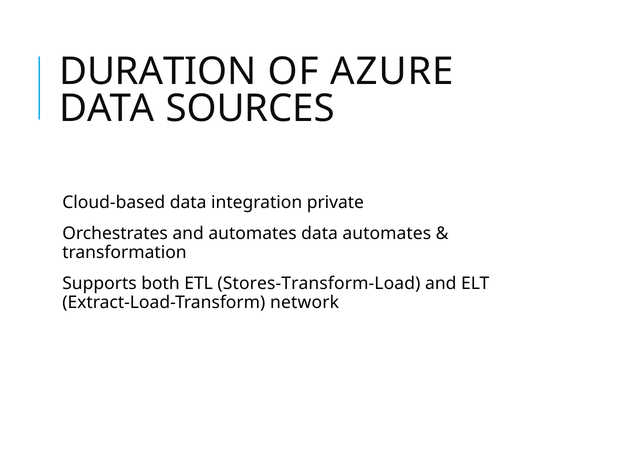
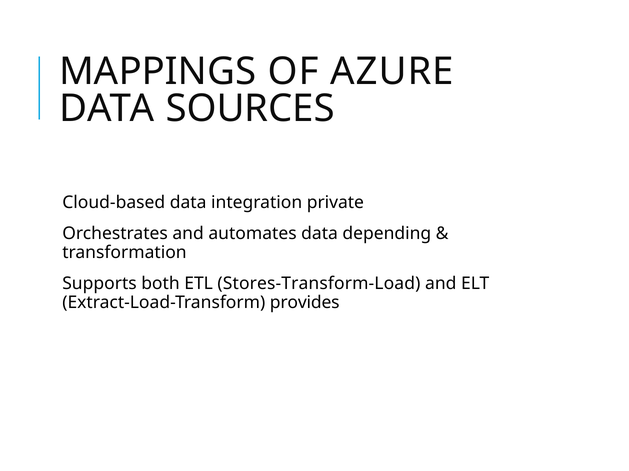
DURATION: DURATION -> MAPPINGS (158, 72)
data automates: automates -> depending (387, 234)
network: network -> provides (305, 303)
